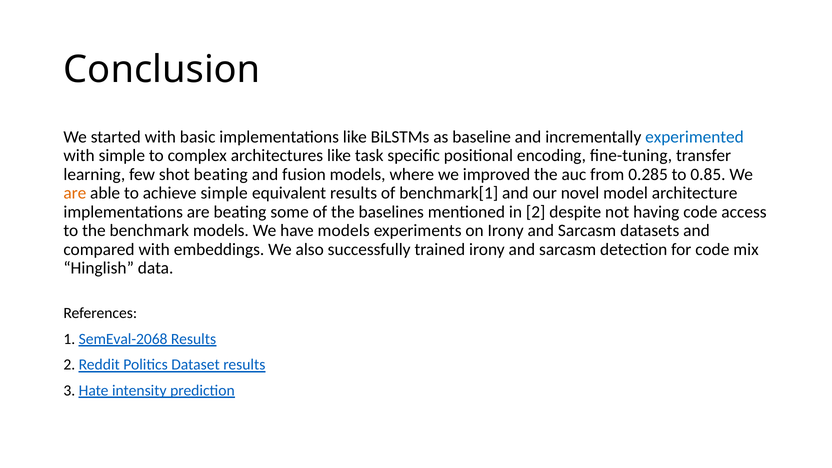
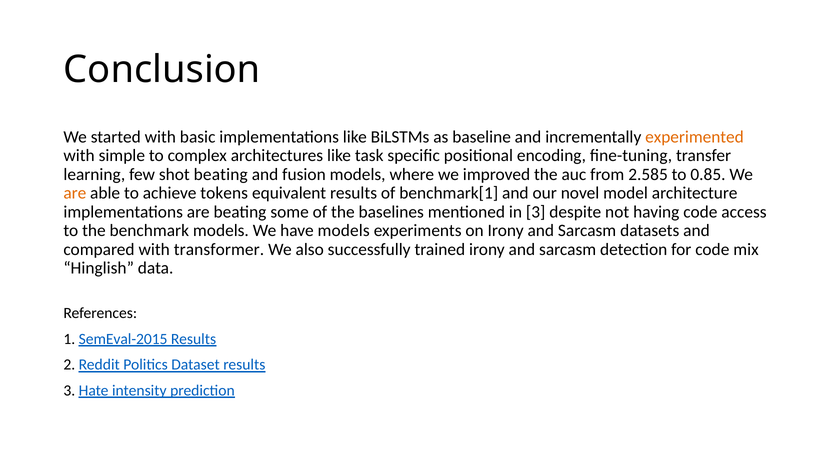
experimented colour: blue -> orange (695, 137)
0.285: 0.285 -> 2.585 (648, 174)
achieve simple: simple -> tokens (224, 193)
in 2: 2 -> 3 (536, 212)
embeddings: embeddings -> transformer (219, 249)
SemEval-2068: SemEval-2068 -> SemEval-2015 (123, 339)
